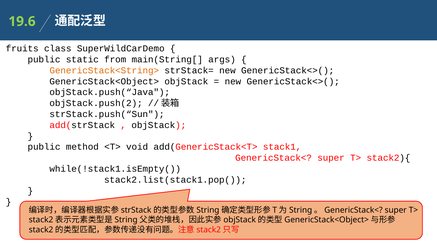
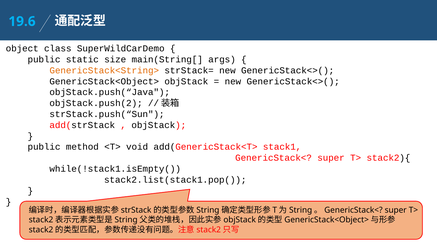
19.6 colour: light green -> light blue (22, 21)
fruits: fruits -> object (22, 49)
from: from -> size (115, 59)
